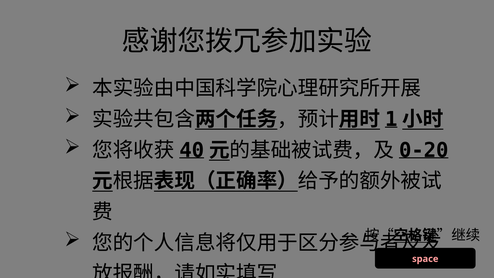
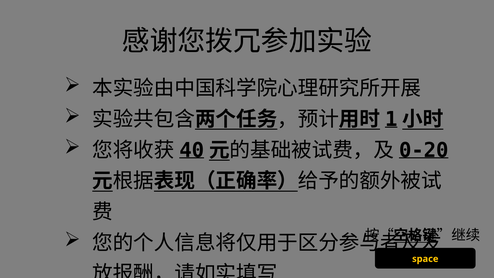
space colour: pink -> yellow (425, 259)
